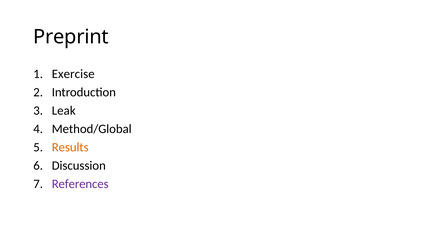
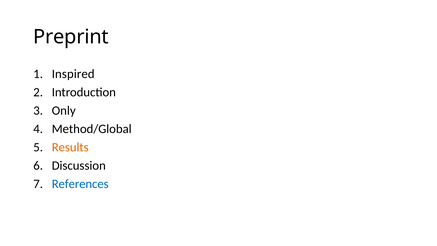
Exercise: Exercise -> Inspired (73, 74)
Leak: Leak -> Only (64, 111)
References colour: purple -> blue (80, 184)
